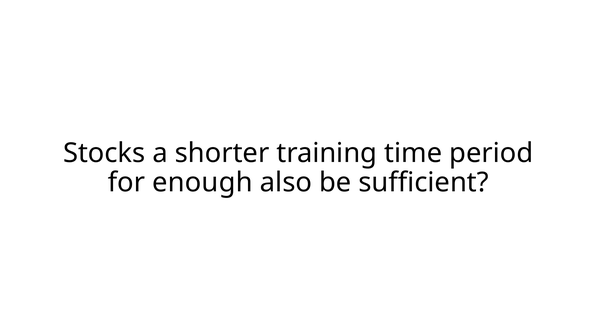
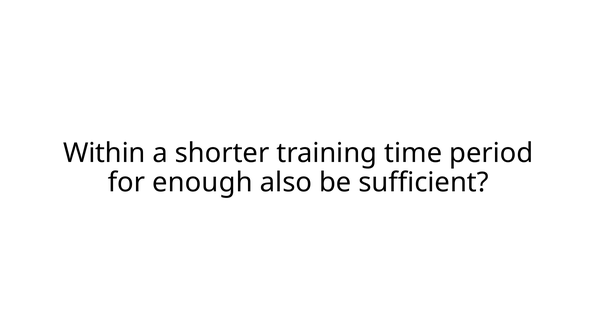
Stocks: Stocks -> Within (104, 153)
